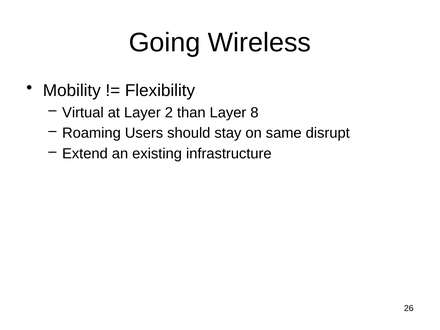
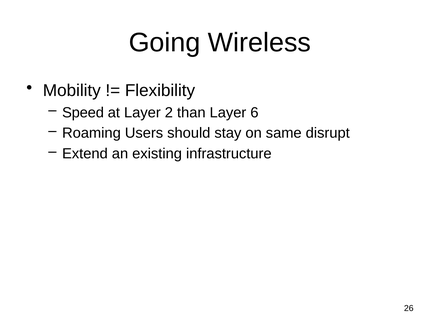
Virtual: Virtual -> Speed (83, 113)
8: 8 -> 6 (254, 113)
